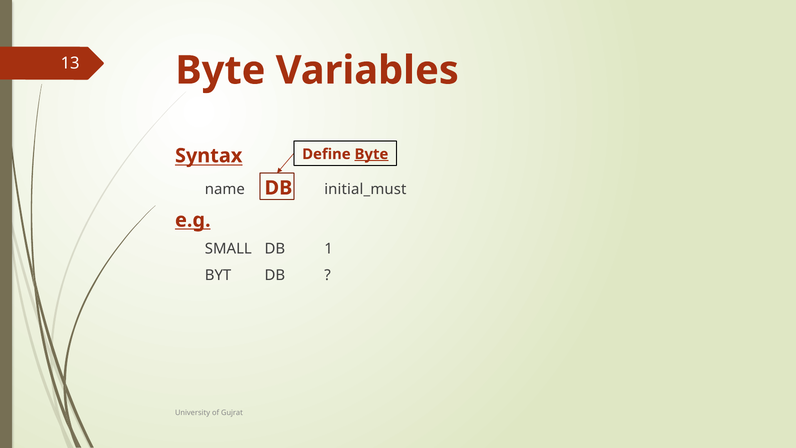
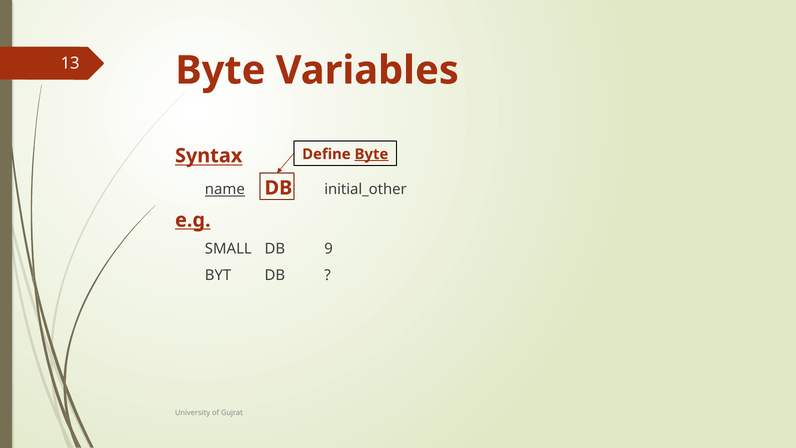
name underline: none -> present (225, 189)
initial_must: initial_must -> initial_other (365, 189)
1: 1 -> 9 (329, 249)
